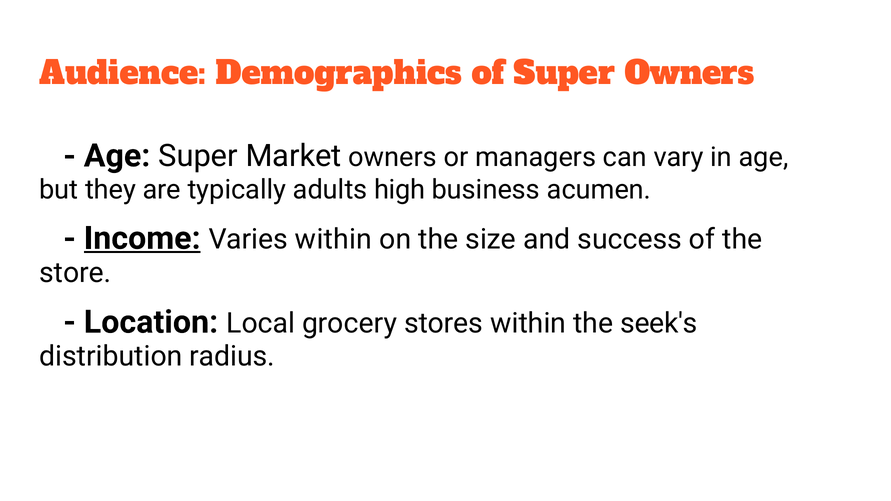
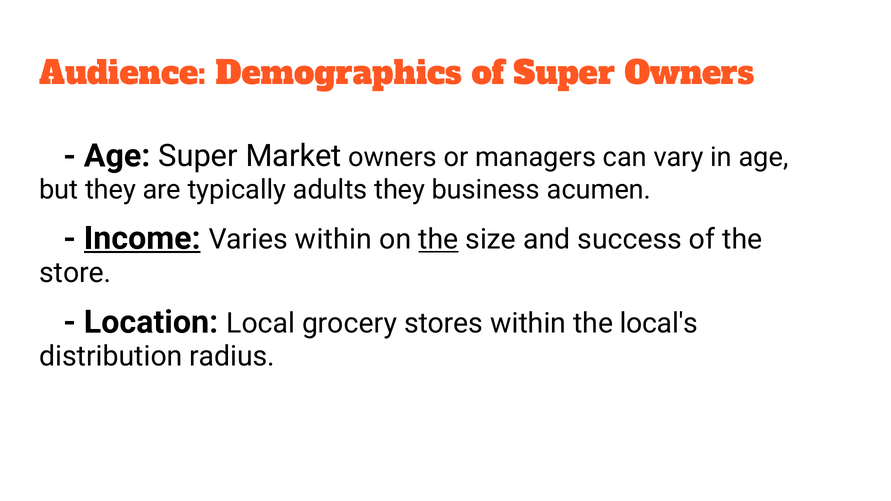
adults high: high -> they (400, 190)
the underline: none -> present (438, 240)
seek's: seek's -> local's (659, 323)
